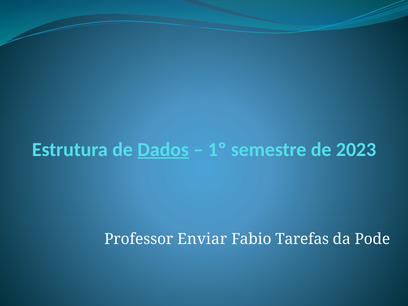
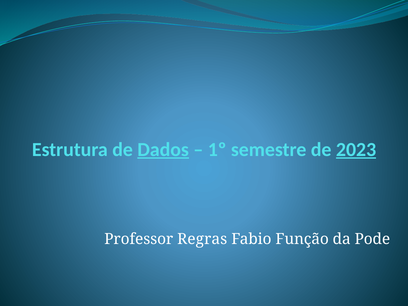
2023 underline: none -> present (356, 149)
Enviar: Enviar -> Regras (202, 239)
Tarefas: Tarefas -> Função (302, 239)
